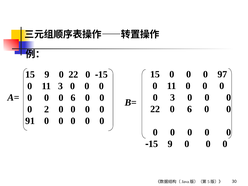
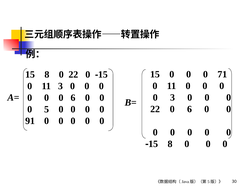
97: 97 -> 71 (222, 74)
9: 9 -> 8 (47, 75)
2: 2 -> 5 (47, 109)
9: 9 -> 8 (170, 144)
